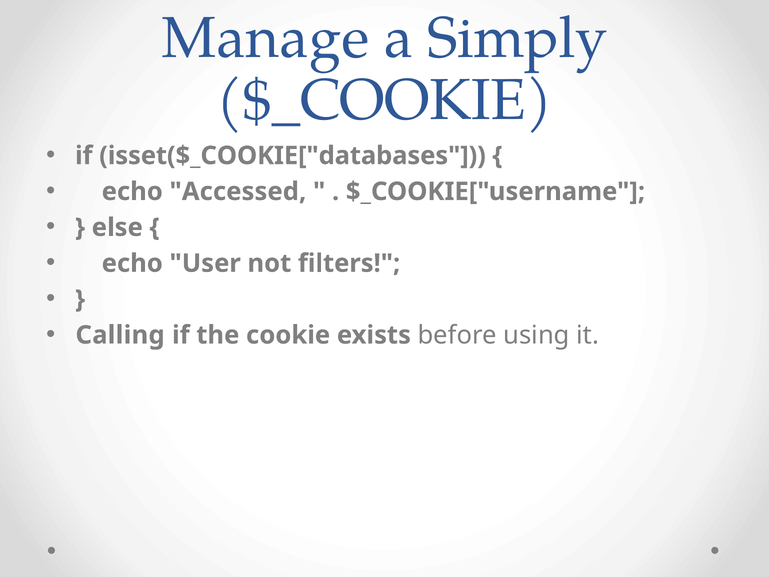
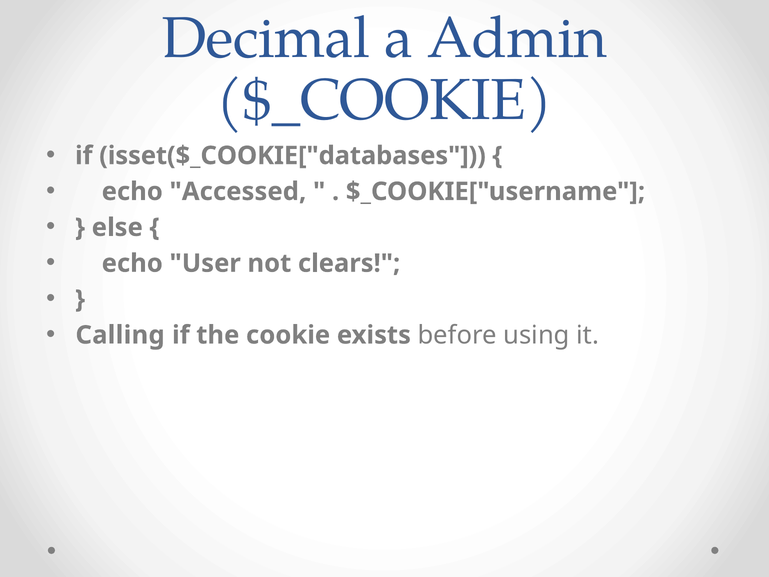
Manage: Manage -> Decimal (266, 38)
Simply: Simply -> Admin (517, 38)
filters: filters -> clears (349, 263)
